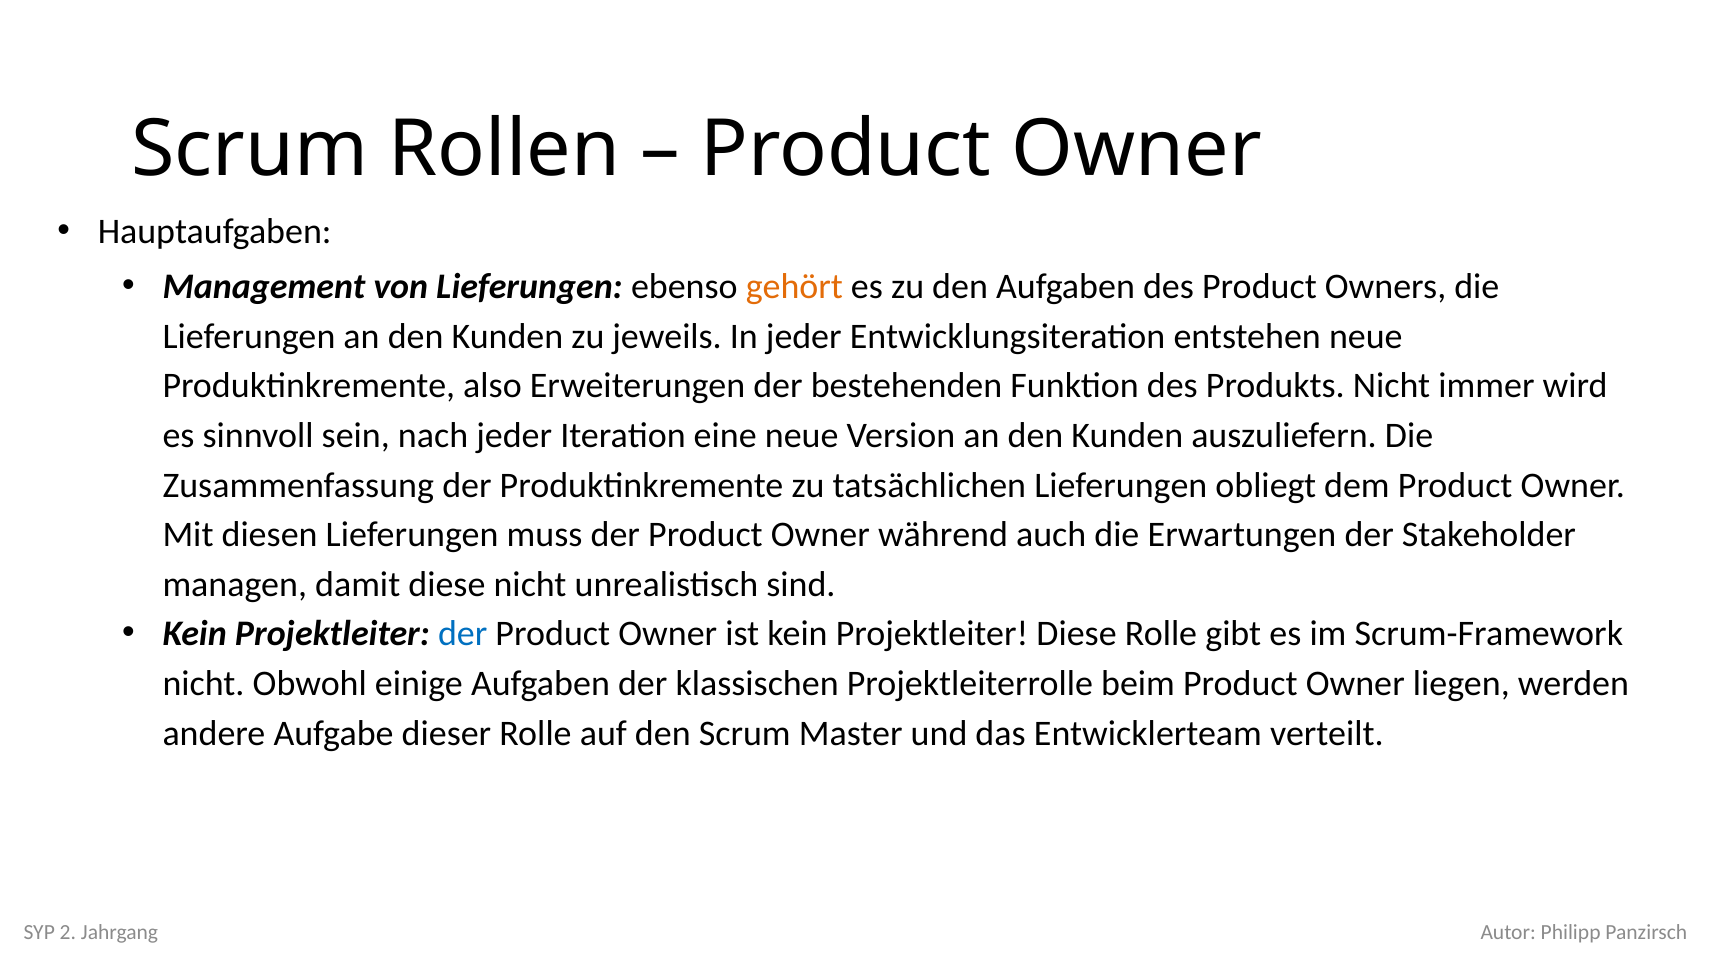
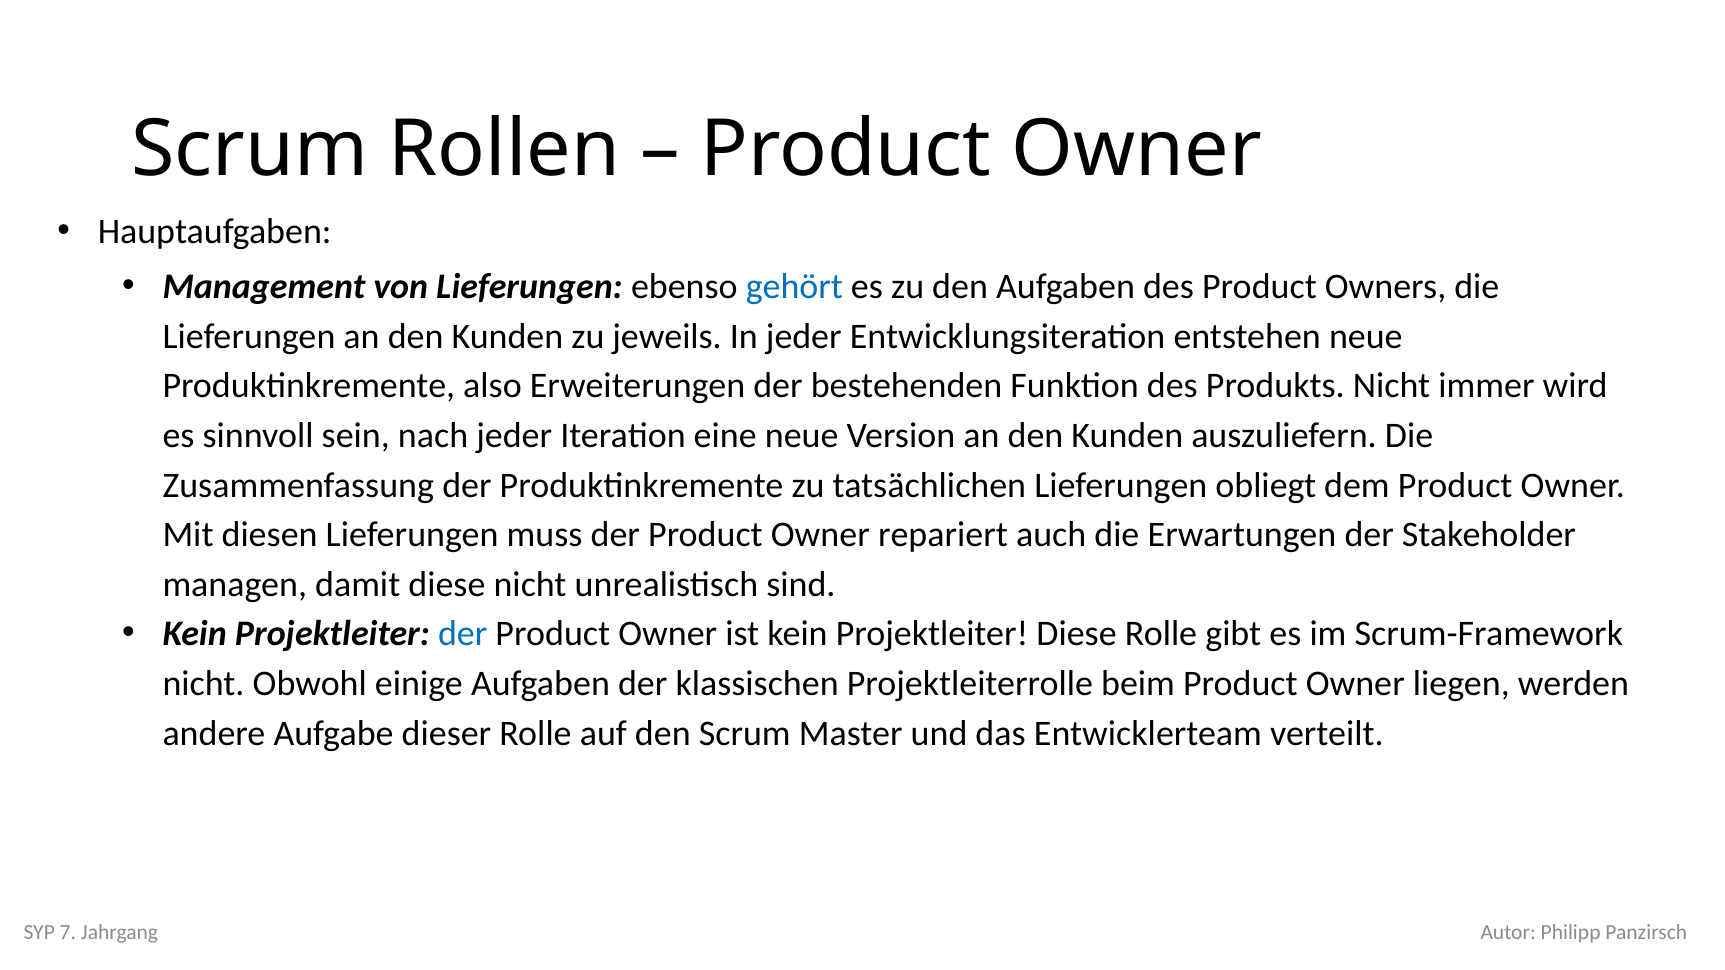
gehört colour: orange -> blue (794, 287)
während: während -> repariert (943, 535)
2: 2 -> 7 (68, 932)
